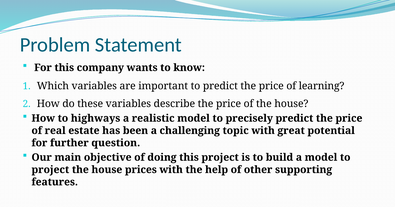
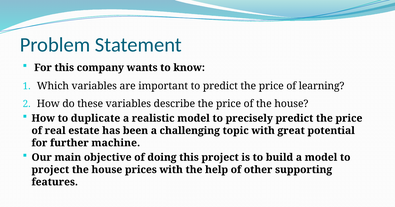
highways: highways -> duplicate (96, 119)
question: question -> machine (116, 143)
